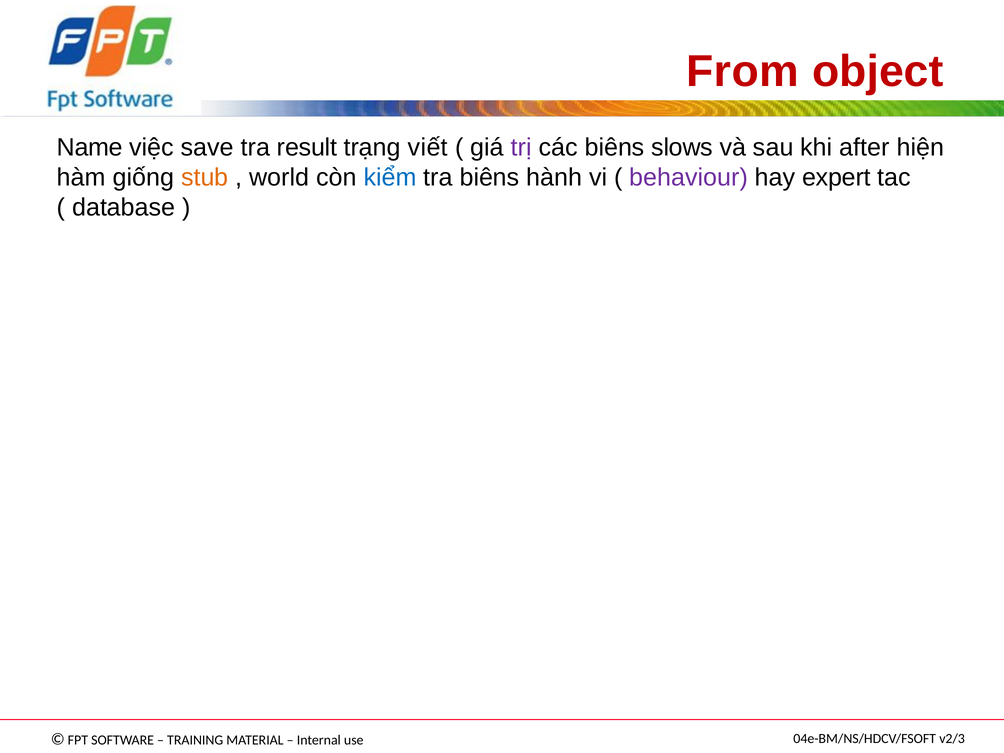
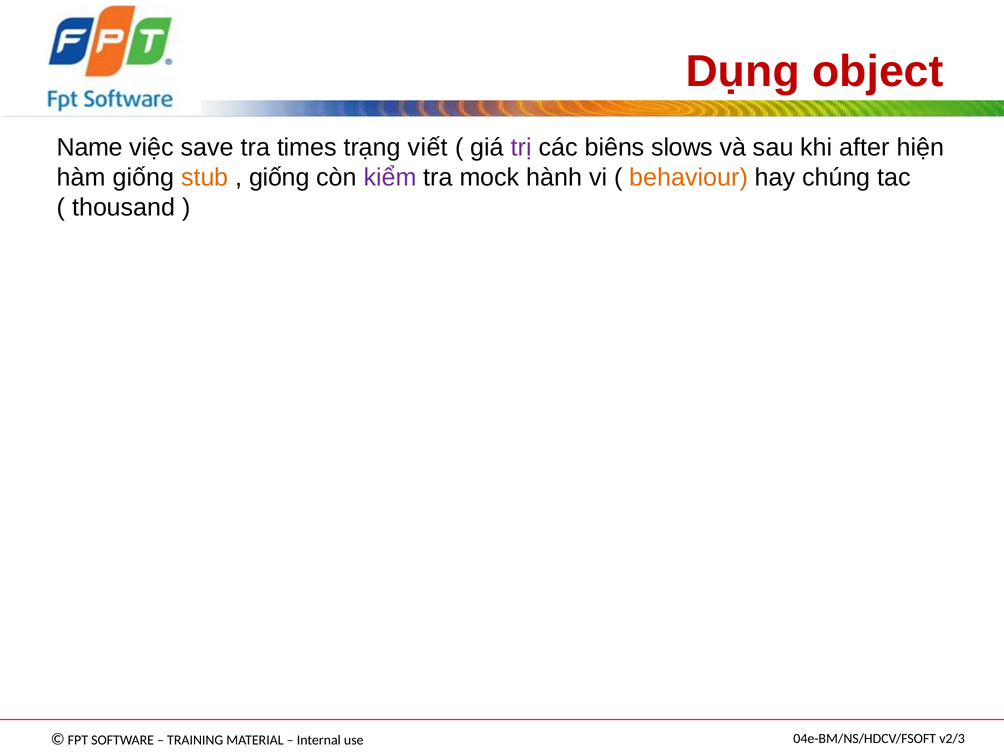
From: From -> Dụng (743, 72)
result: result -> times (307, 147)
world: world -> giống (279, 177)
kiểm colour: blue -> purple (390, 177)
tra biêns: biêns -> mock (490, 177)
behaviour colour: purple -> orange (689, 177)
expert: expert -> chúng (836, 177)
database: database -> thousand (124, 207)
